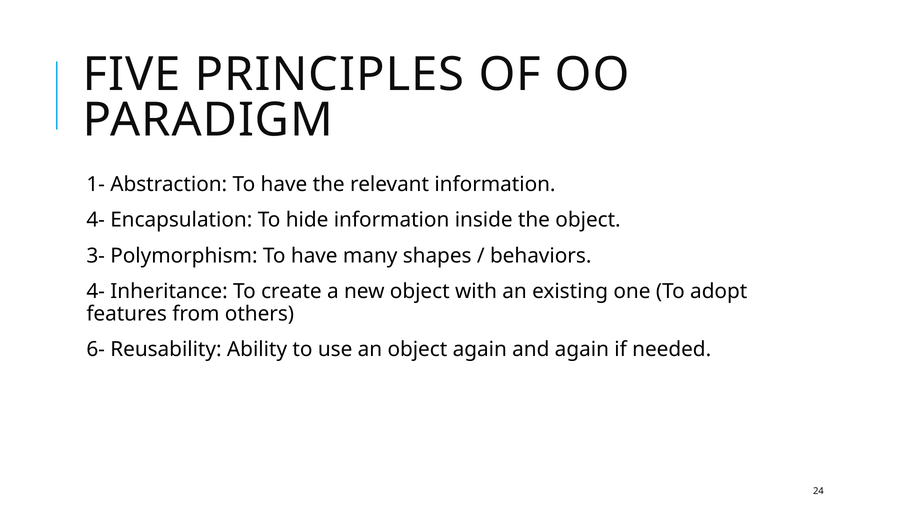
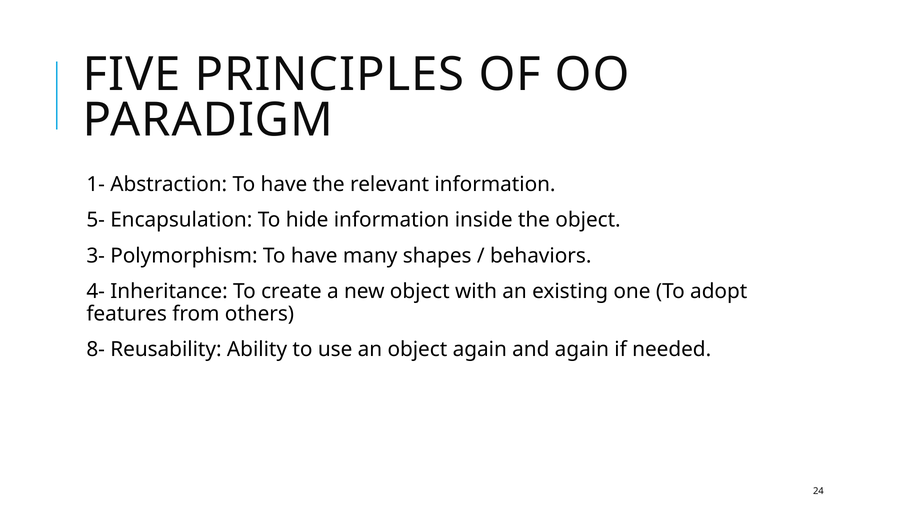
4-: 4- -> 5- (96, 220)
6-: 6- -> 8- (96, 350)
